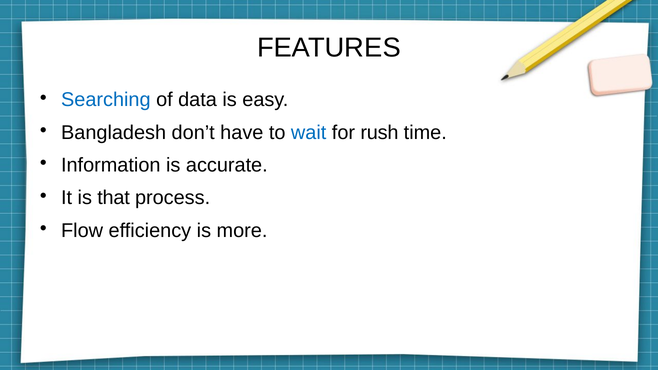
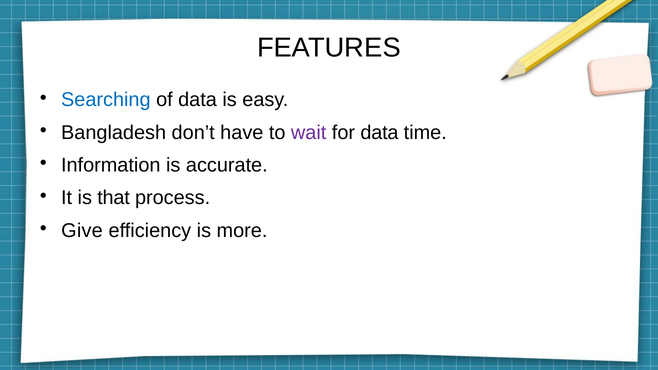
wait colour: blue -> purple (309, 133)
for rush: rush -> data (379, 133)
Flow: Flow -> Give (82, 231)
